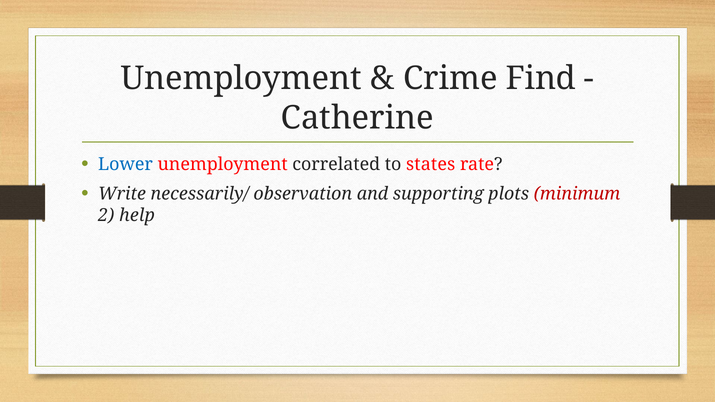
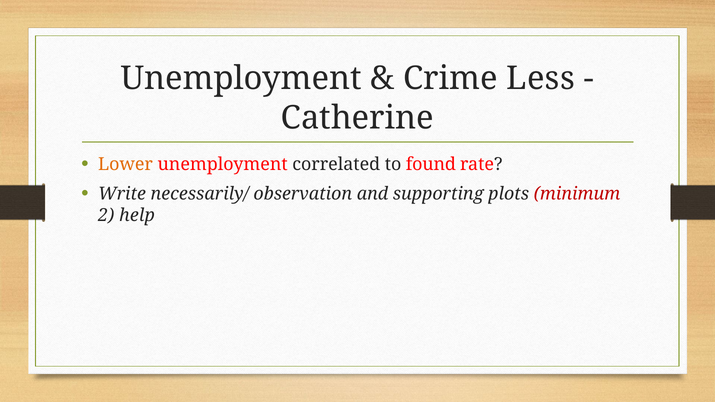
Find: Find -> Less (541, 78)
Lower colour: blue -> orange (125, 165)
states: states -> found (431, 165)
